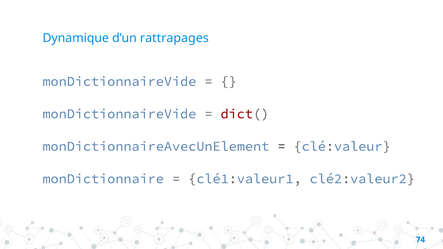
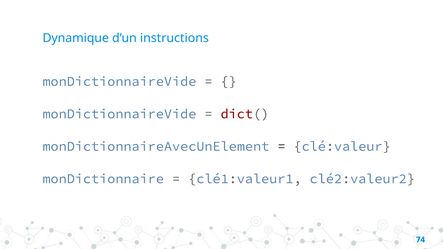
rattrapages: rattrapages -> instructions (174, 38)
